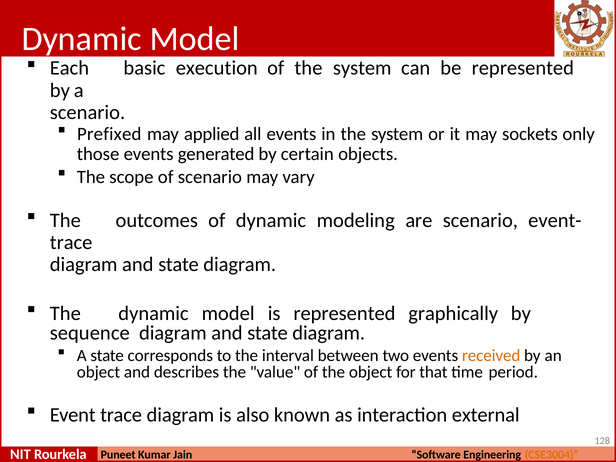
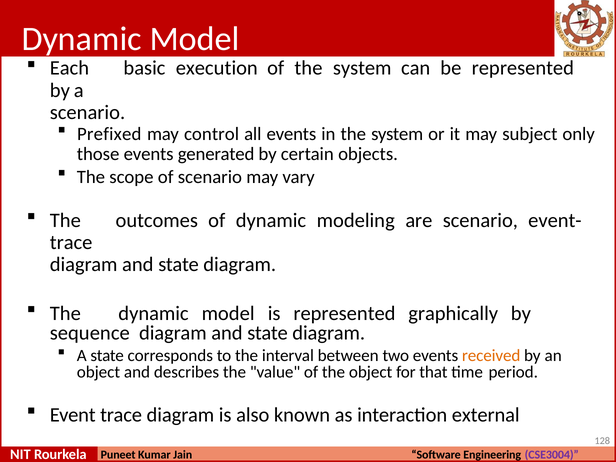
applied: applied -> control (212, 134)
sockets: sockets -> subject (530, 134)
CSE3004 colour: orange -> purple (552, 455)
